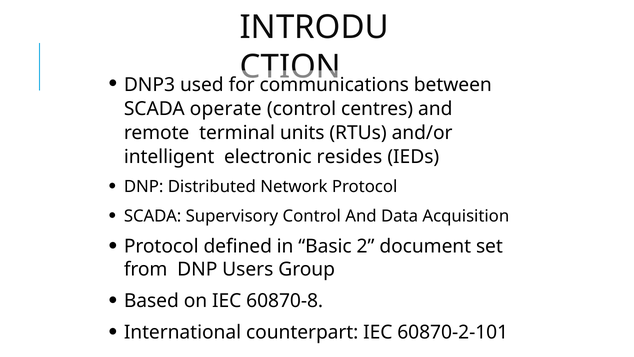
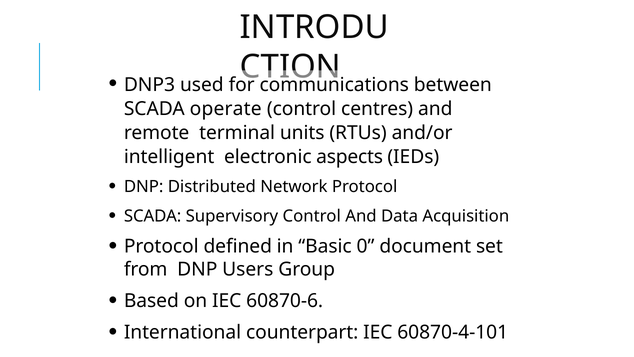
resides: resides -> aspects (350, 157)
2: 2 -> 0 (365, 246)
60870-8: 60870-8 -> 60870-6 (285, 301)
60870-2-101: 60870-2-101 -> 60870-4-101 (453, 332)
